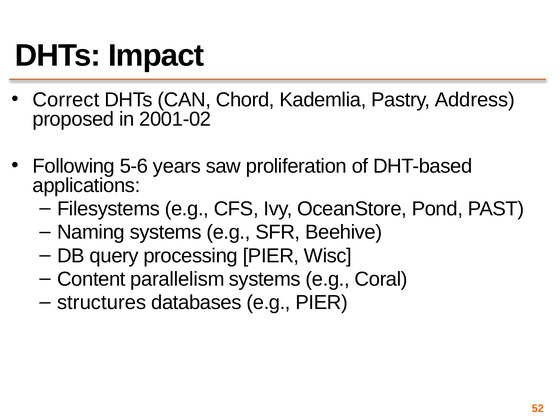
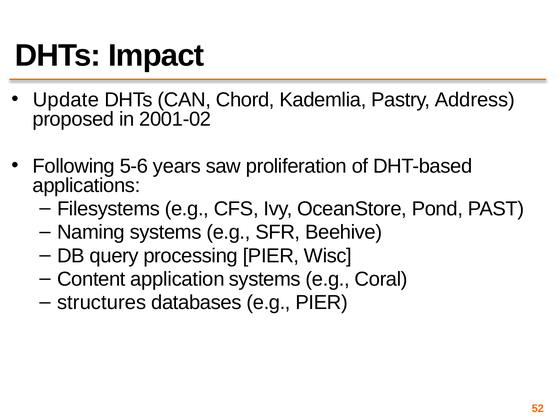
Correct: Correct -> Update (66, 100)
parallelism: parallelism -> application (177, 279)
